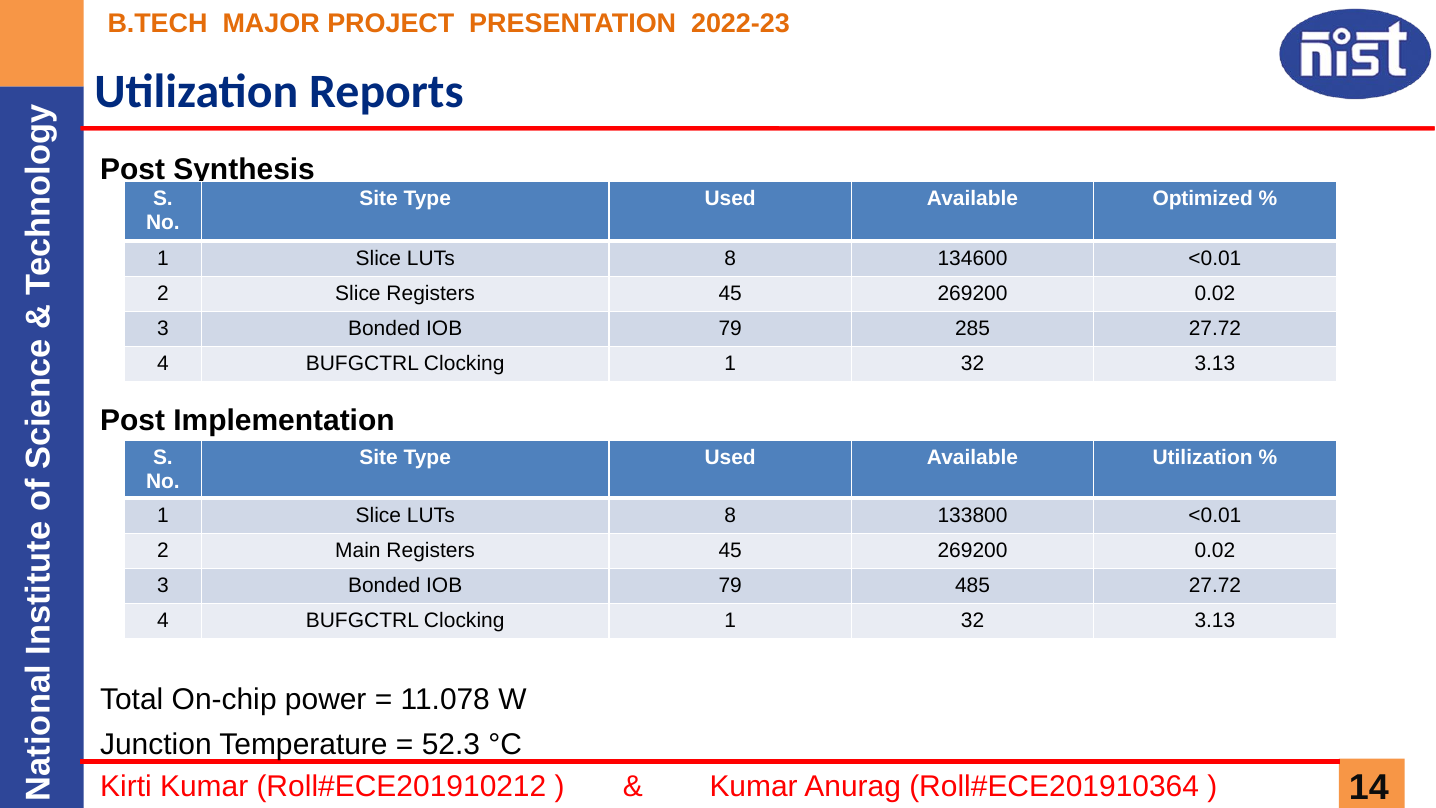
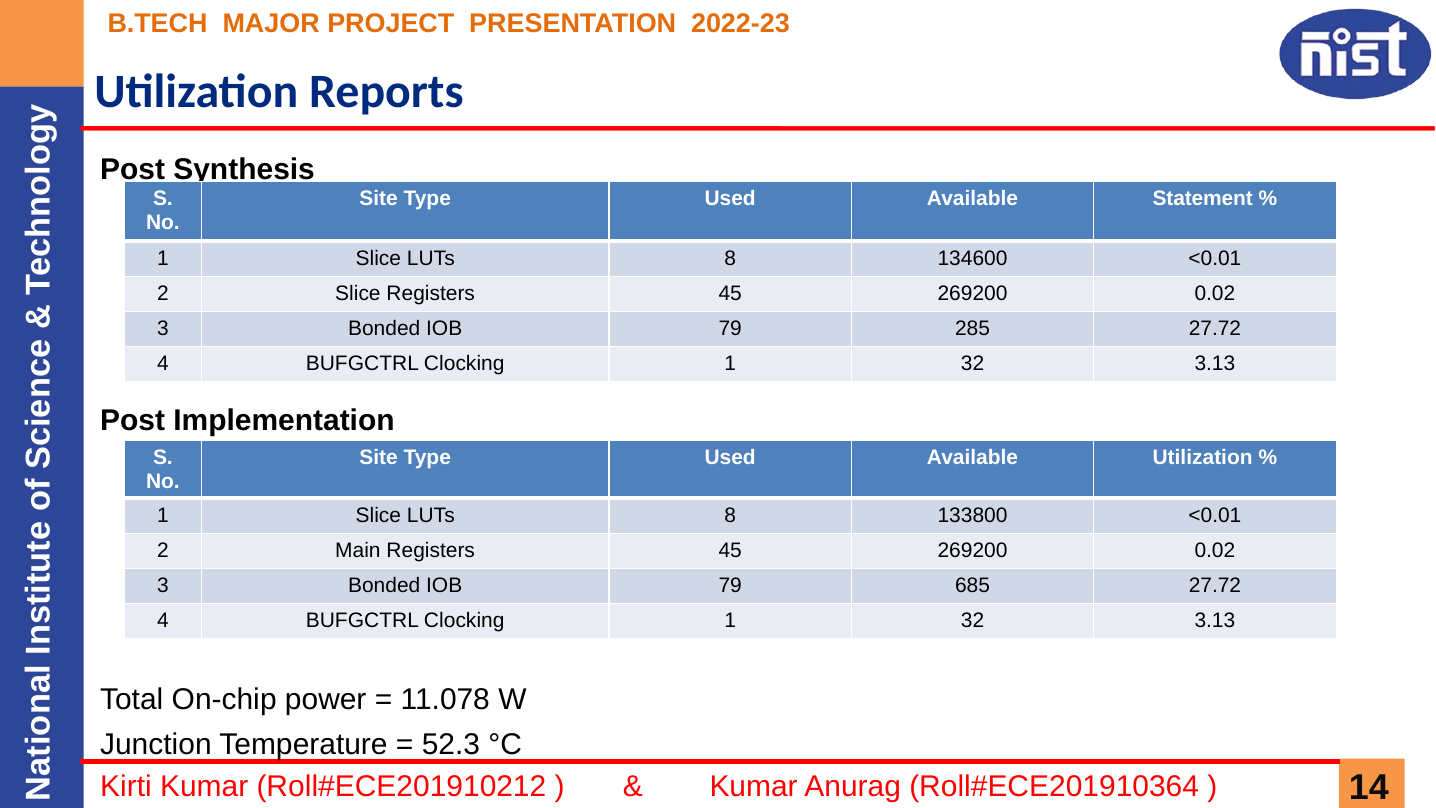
Optimized: Optimized -> Statement (1203, 199)
485: 485 -> 685 (973, 586)
